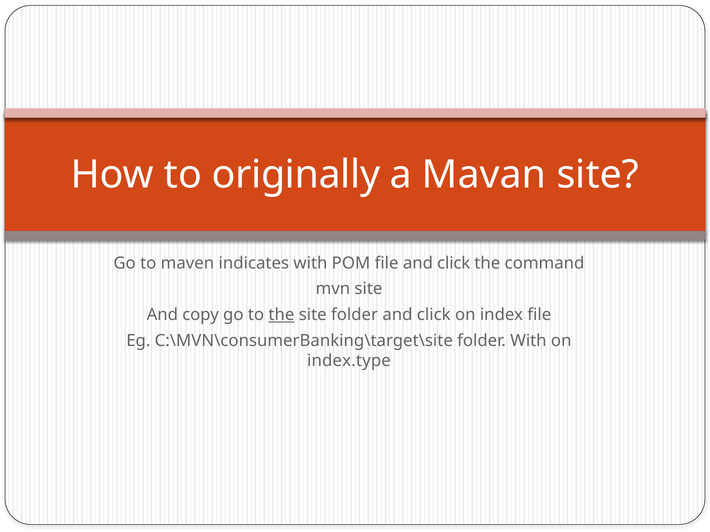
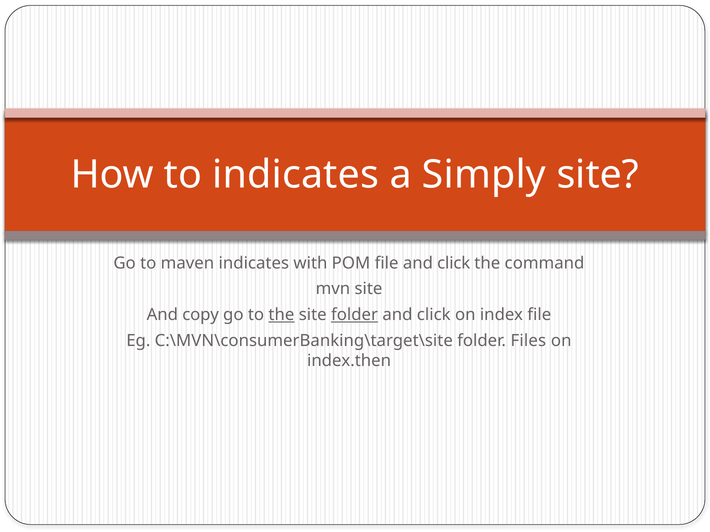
to originally: originally -> indicates (296, 175)
Mavan: Mavan -> Simply (484, 175)
folder underline: none -> present (355, 315)
folder With: With -> Files (528, 341)
index.type: index.type -> index.then (349, 361)
